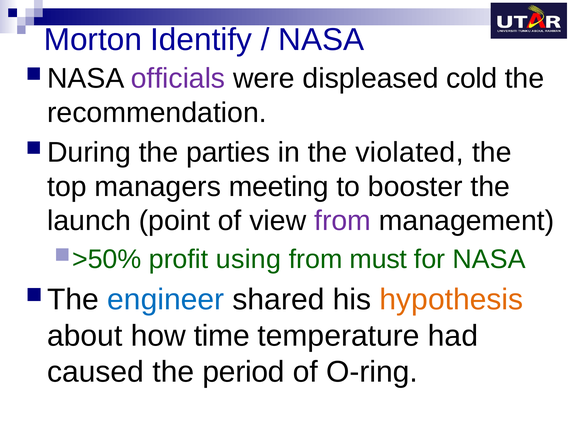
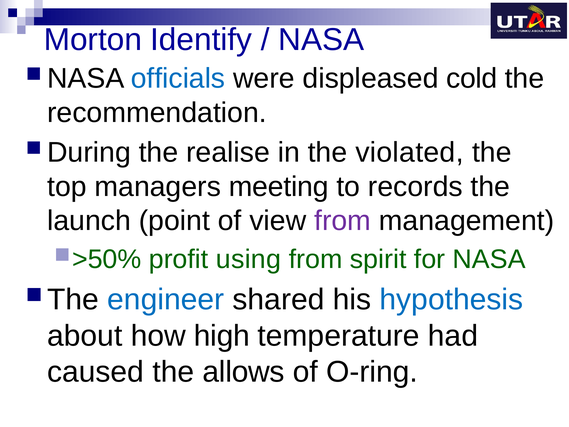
officials colour: purple -> blue (178, 78)
parties: parties -> realise (228, 152)
booster: booster -> records (415, 187)
must: must -> spirit (378, 259)
hypothesis colour: orange -> blue (451, 300)
time: time -> high (222, 336)
period: period -> allows (244, 372)
